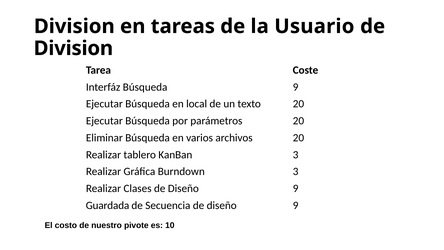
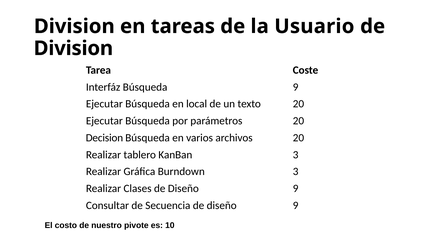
Eliminar: Eliminar -> Decision (104, 138)
Guardada: Guardada -> Consultar (107, 205)
